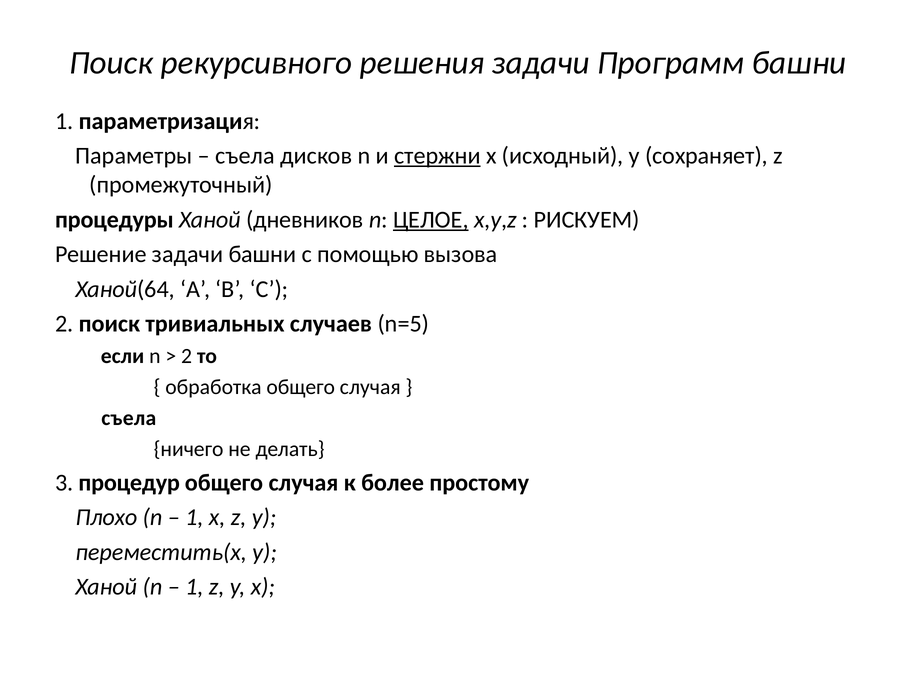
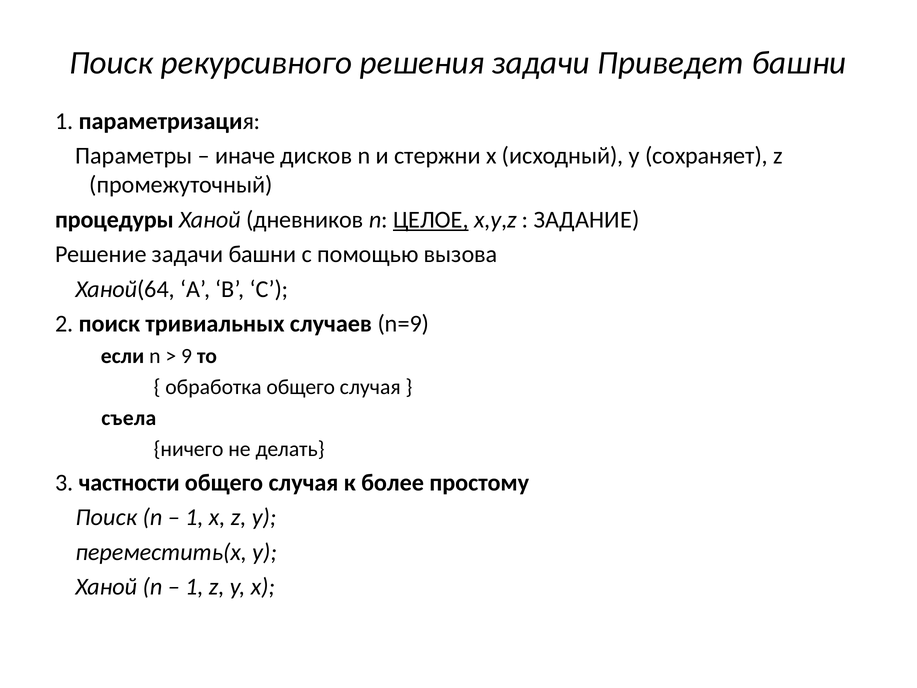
Программ: Программ -> Приведет (671, 63)
съела: съела -> иначе (245, 156)
стержни underline: present -> none (437, 156)
РИСКУЕМ: РИСКУЕМ -> ЗАДАНИЕ (587, 220)
n=5: n=5 -> n=9 (403, 324)
2: 2 -> 9 (187, 356)
процедур: процедур -> частности (129, 482)
Плохо: Плохо -> Поиск (106, 517)
